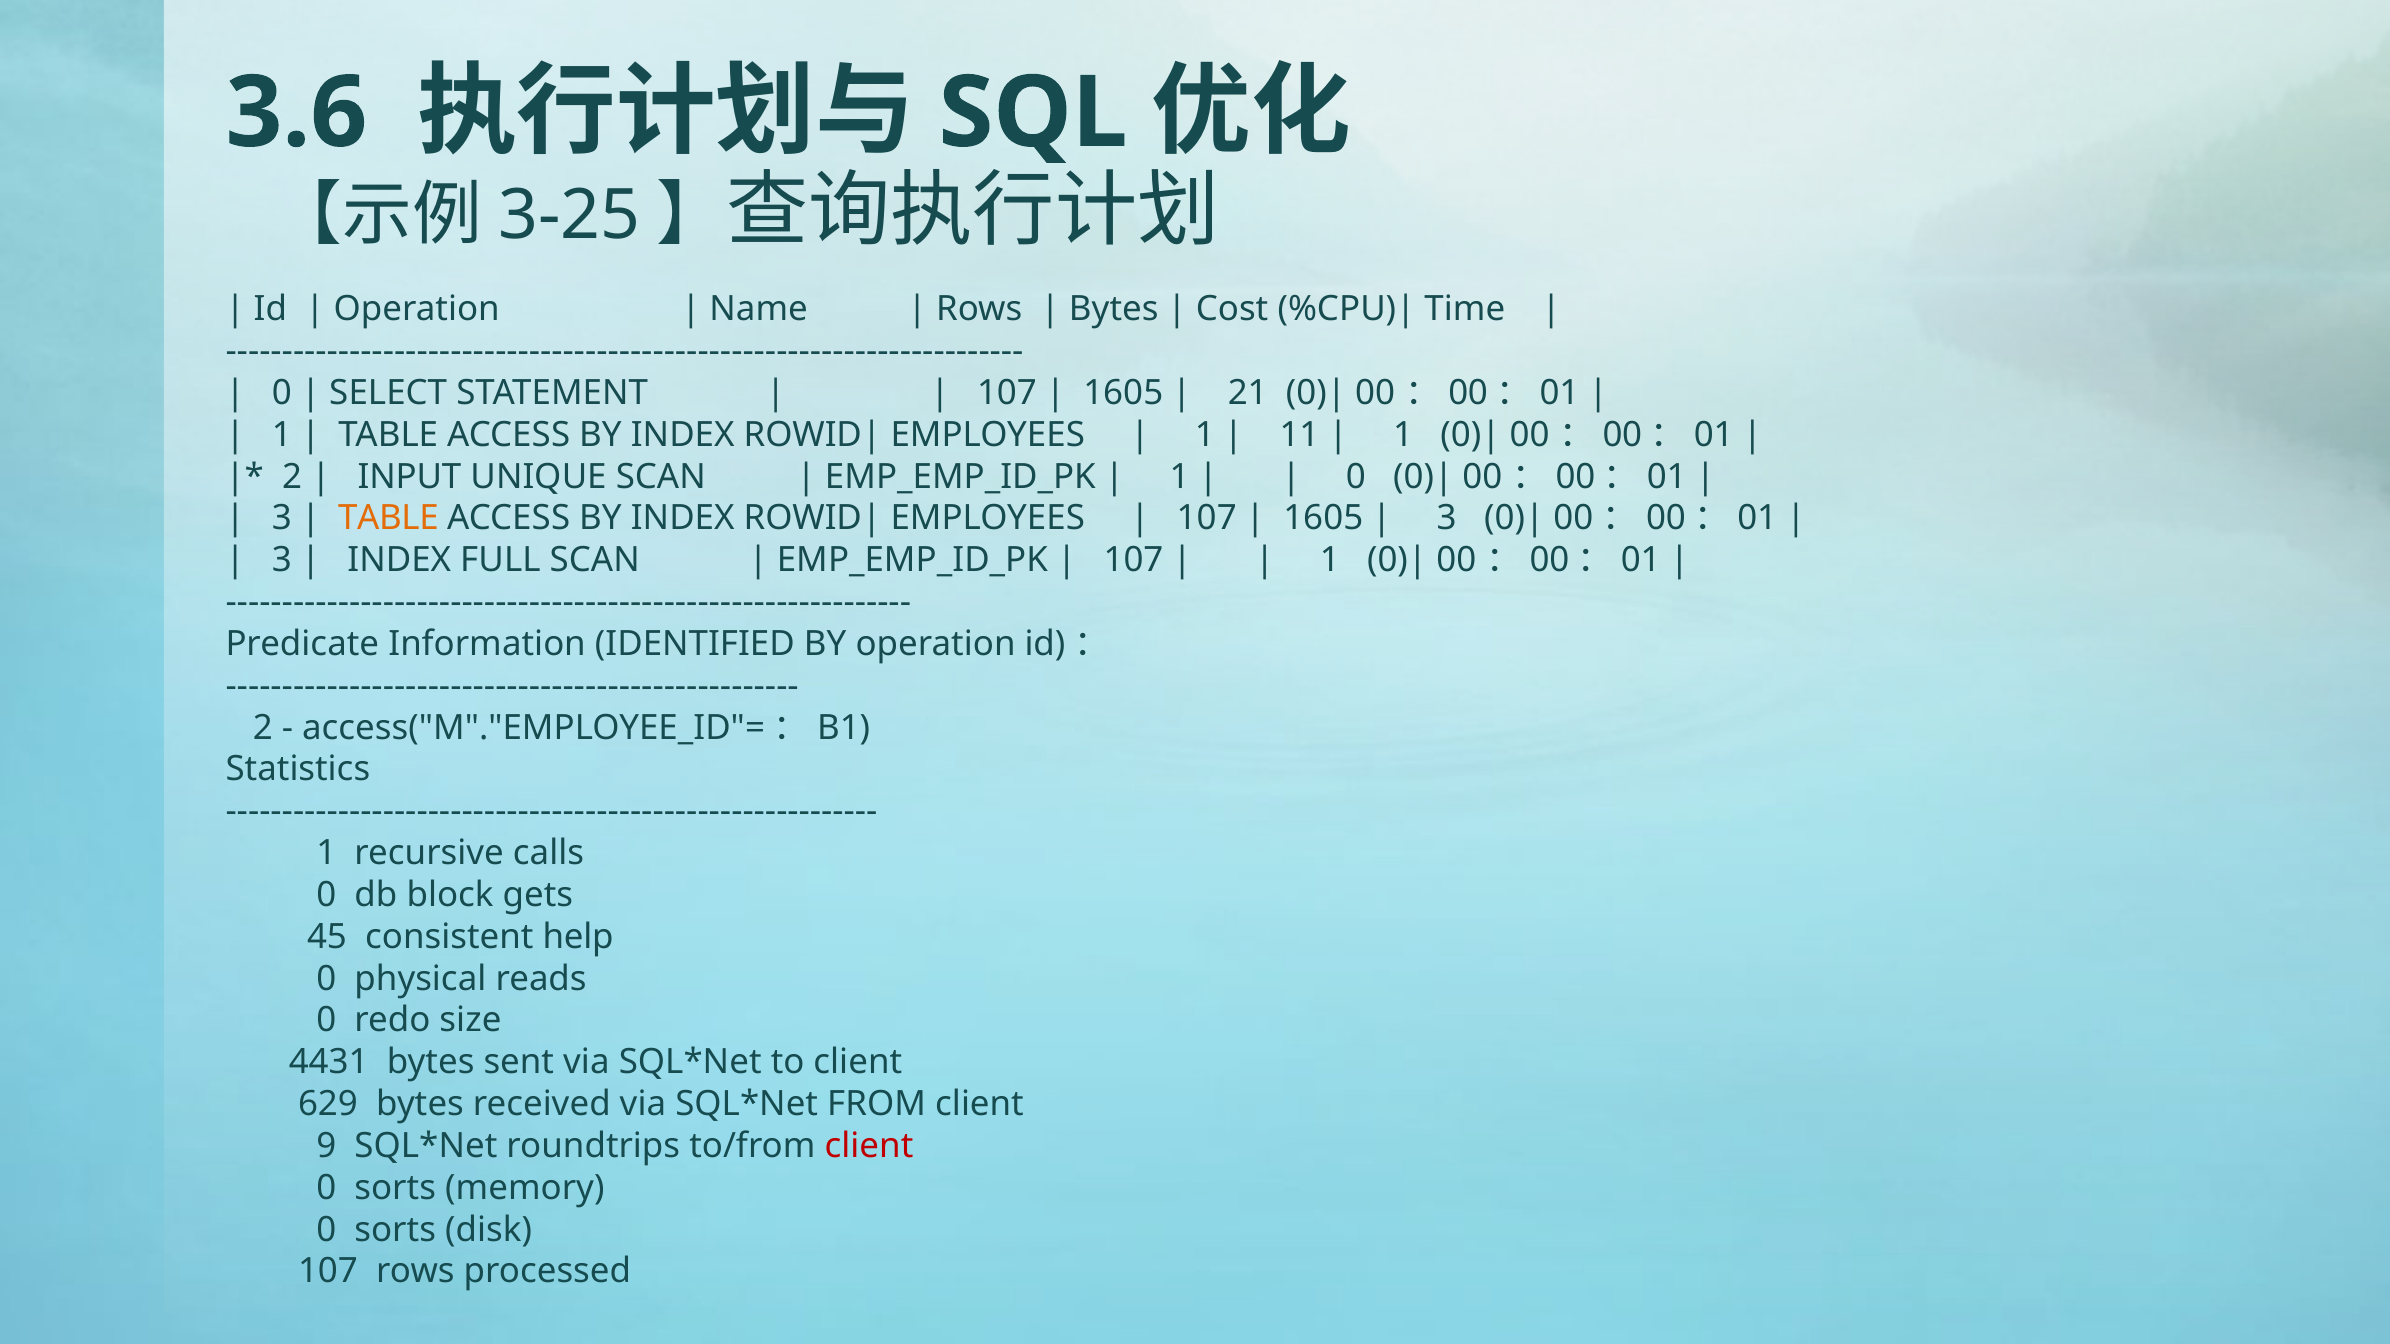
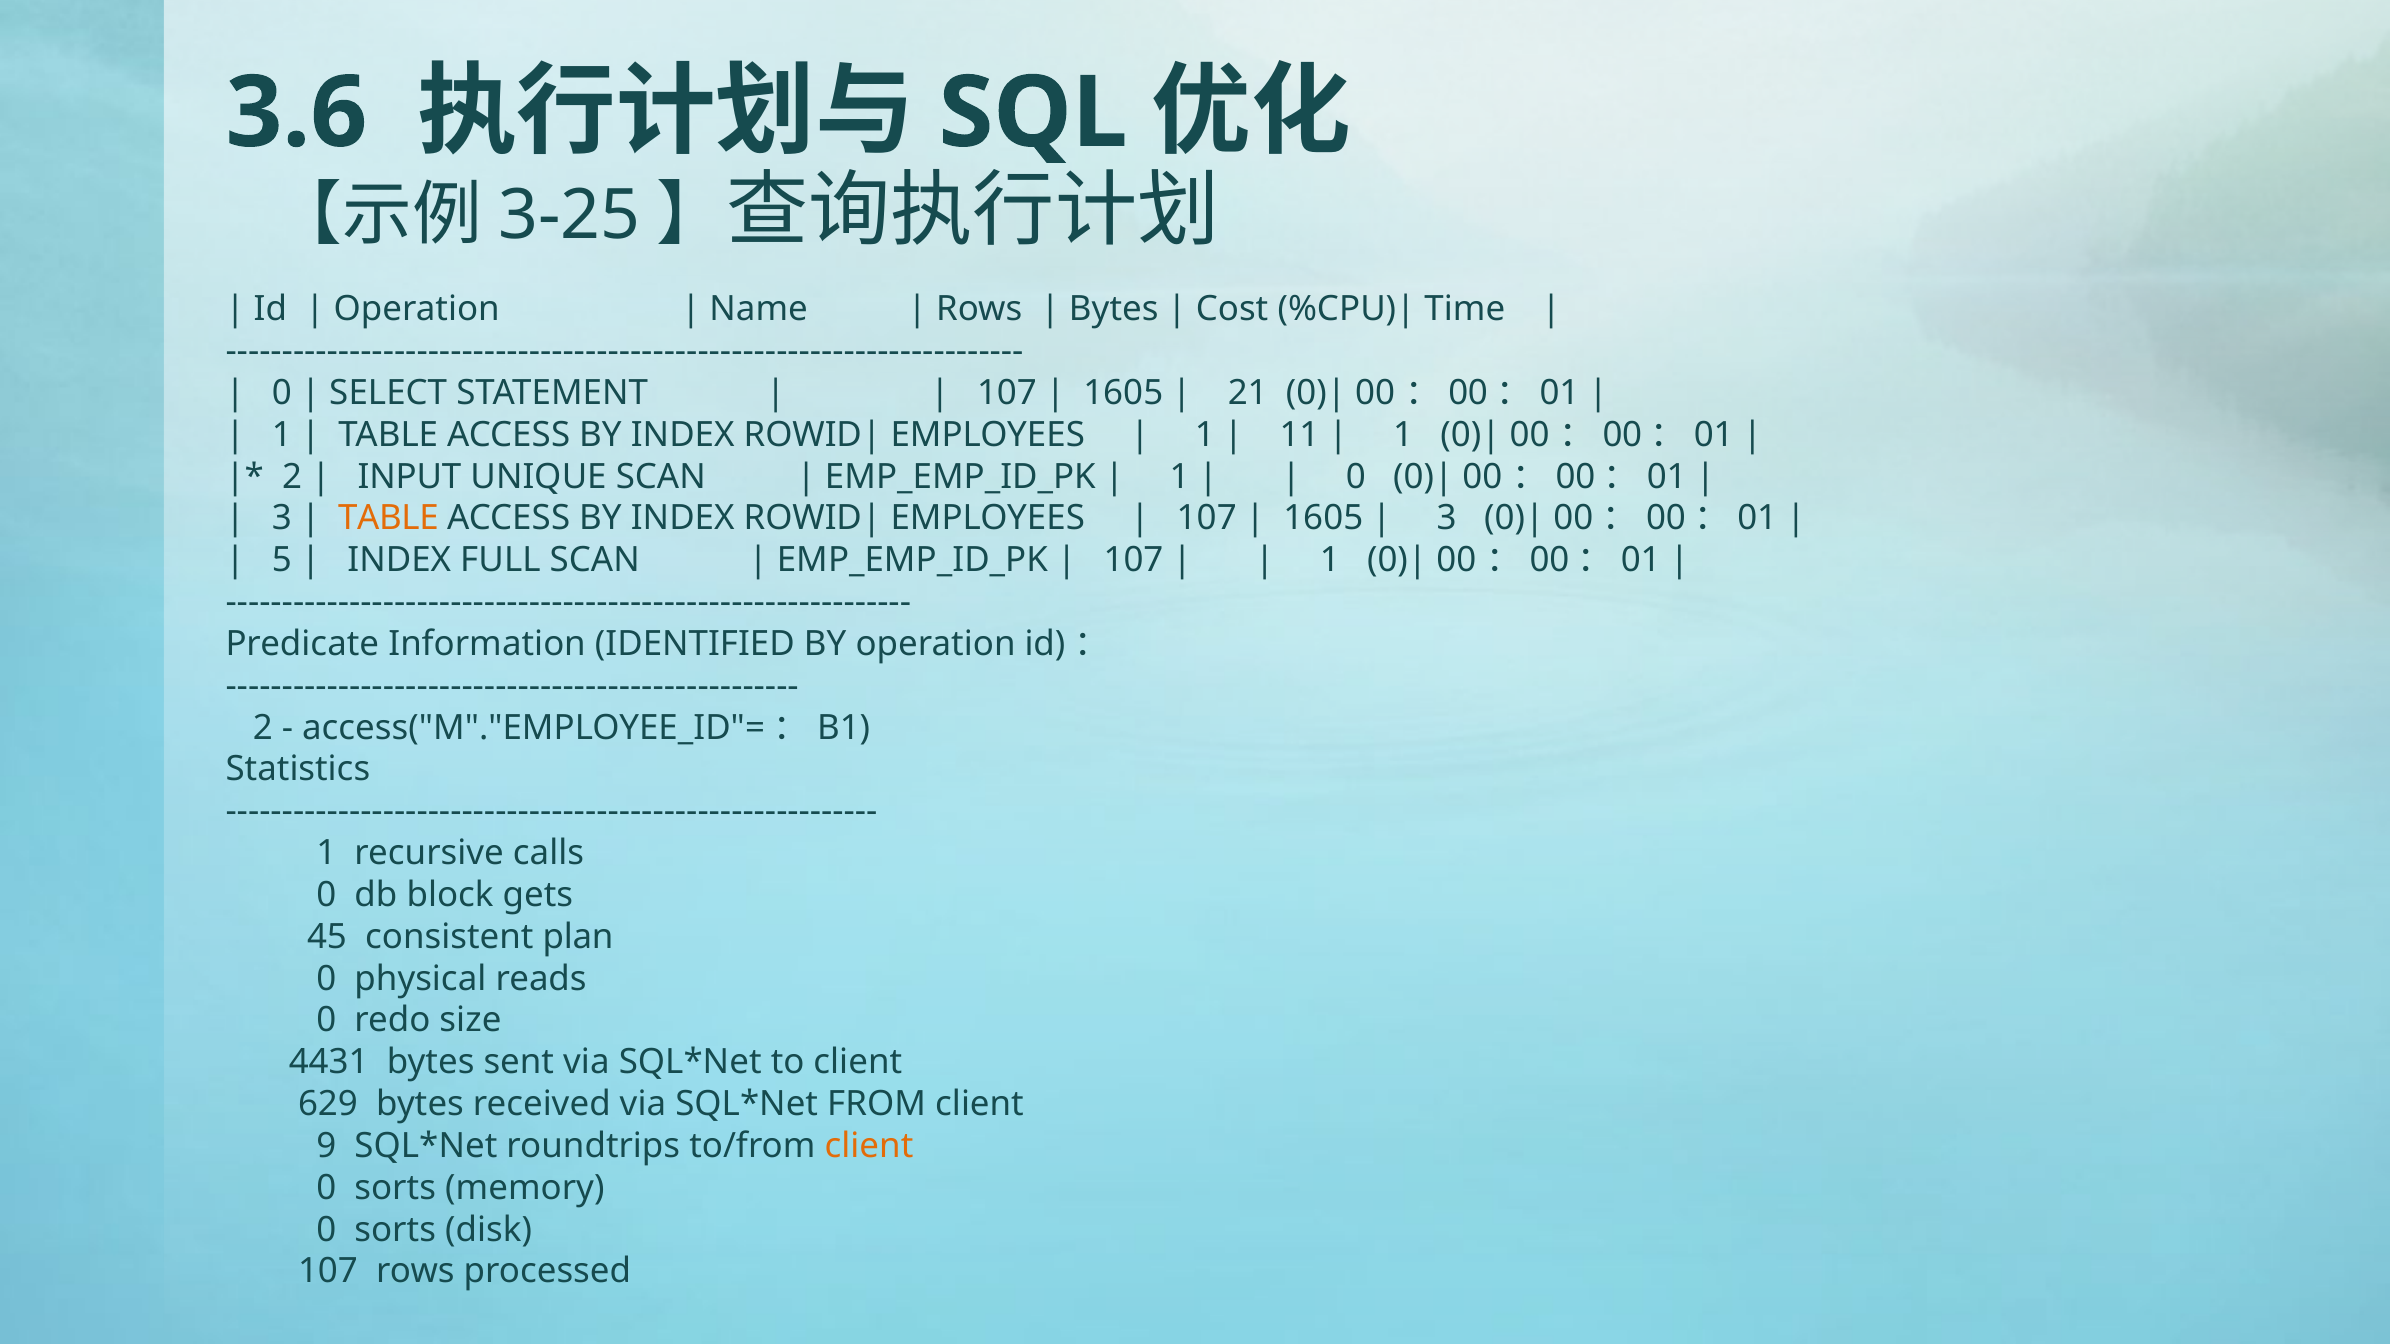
3: 3 -> 5 (282, 560)
help: help -> plan (578, 937)
client colour: red -> orange (869, 1147)
